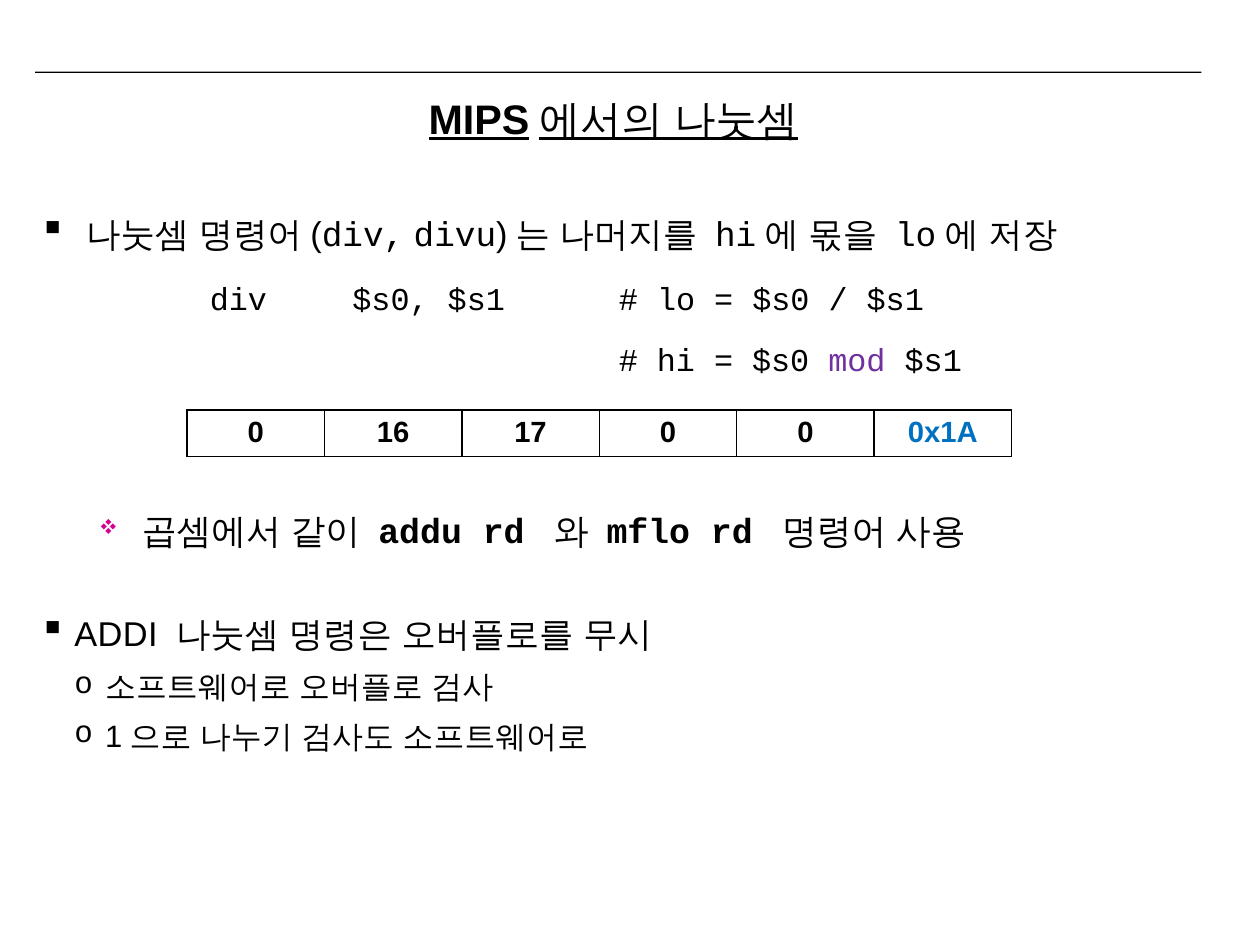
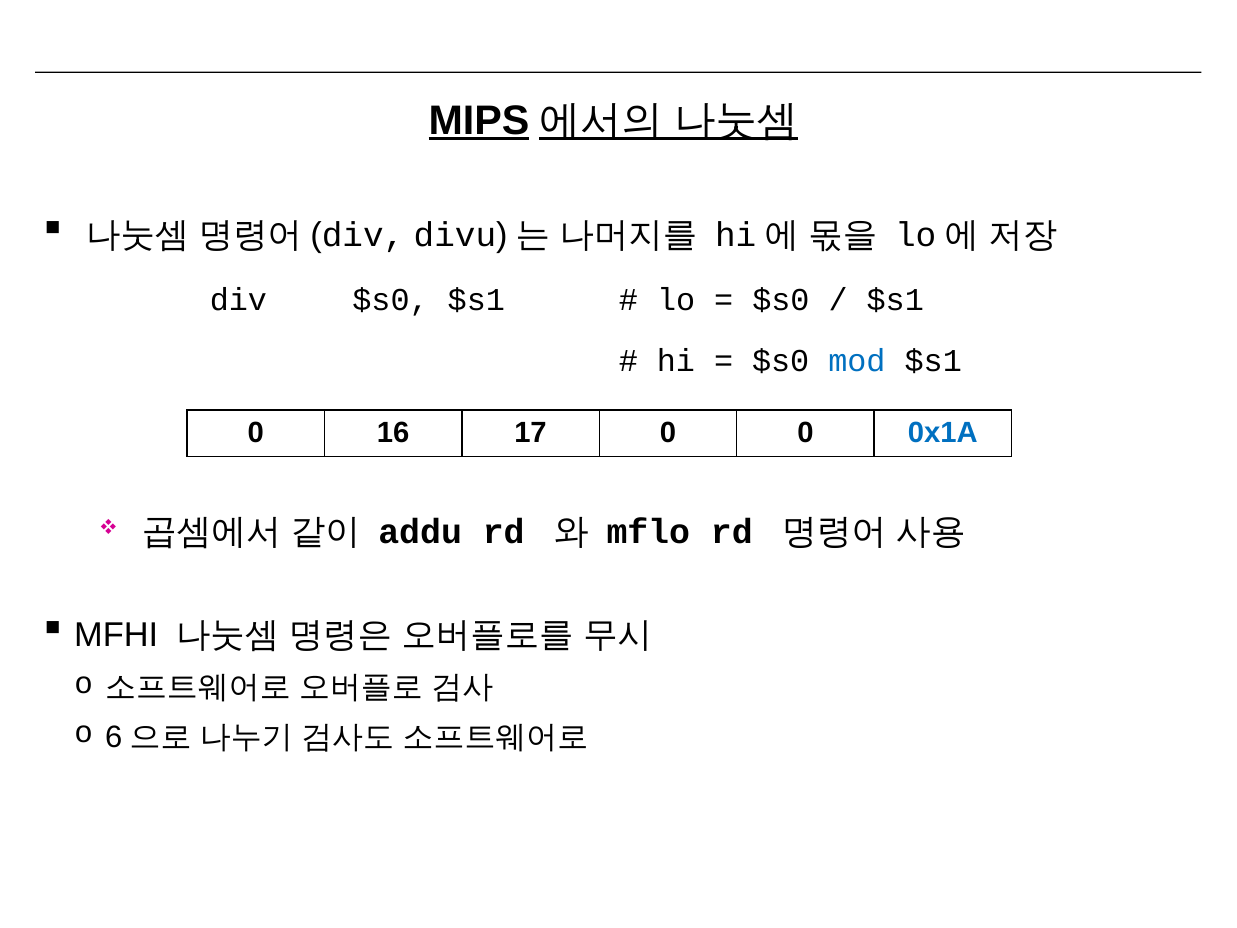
mod colour: purple -> blue (857, 361)
ADDI: ADDI -> MFHI (116, 635)
1: 1 -> 6 (114, 737)
